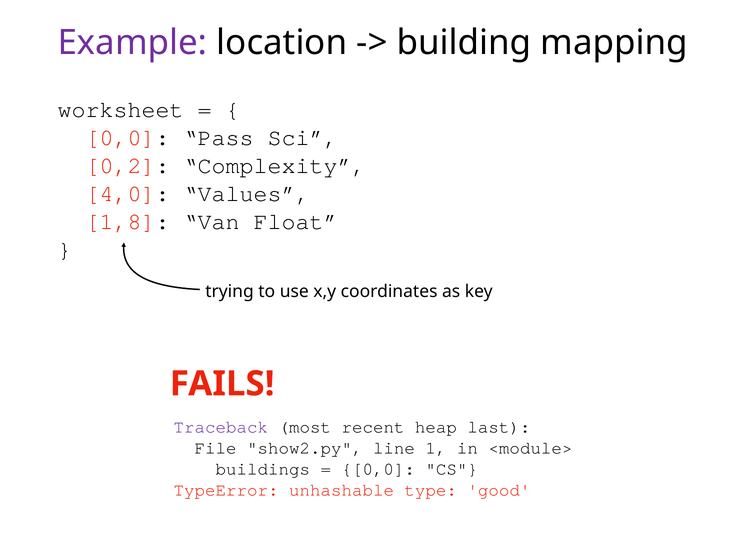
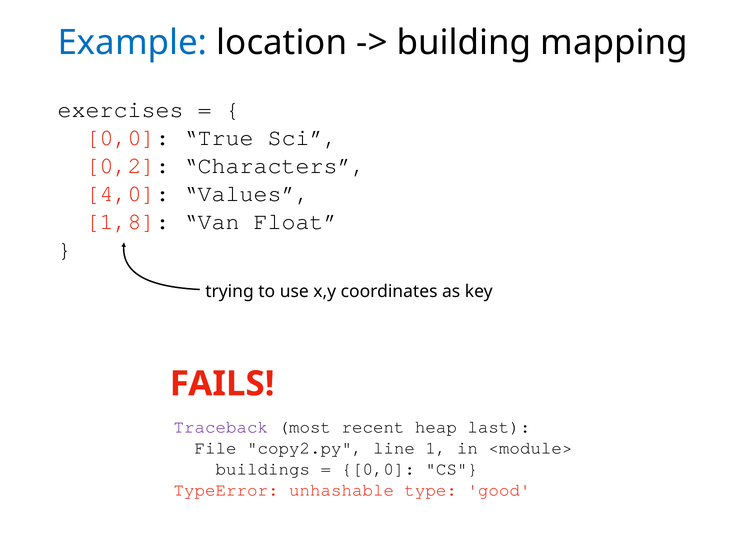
Example colour: purple -> blue (132, 43)
worksheet: worksheet -> exercises (121, 110)
Pass: Pass -> True (219, 138)
Complexity: Complexity -> Characters (275, 166)
show2.py: show2.py -> copy2.py (305, 447)
